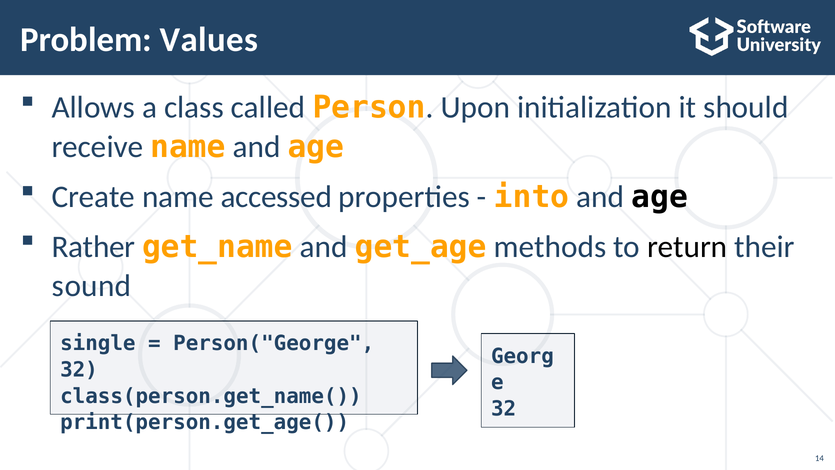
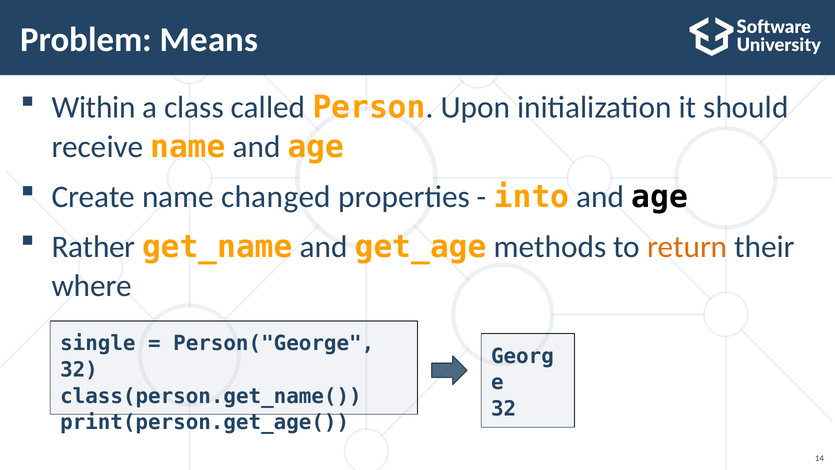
Values: Values -> Means (209, 40)
Allows: Allows -> Within (94, 107)
accessed: accessed -> changed (276, 197)
return colour: black -> orange (687, 247)
sound: sound -> where (92, 286)
